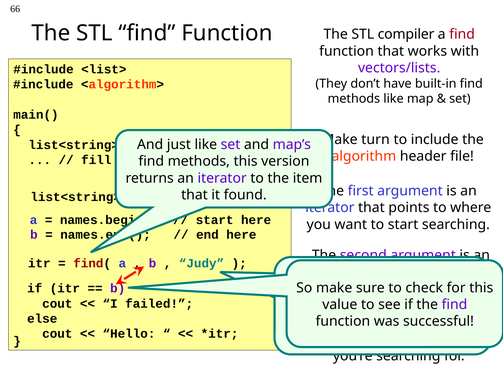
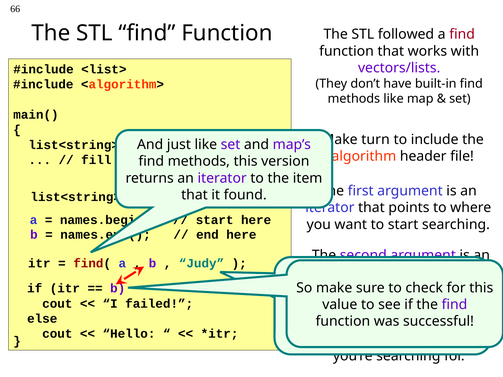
compiler: compiler -> followed (406, 34)
